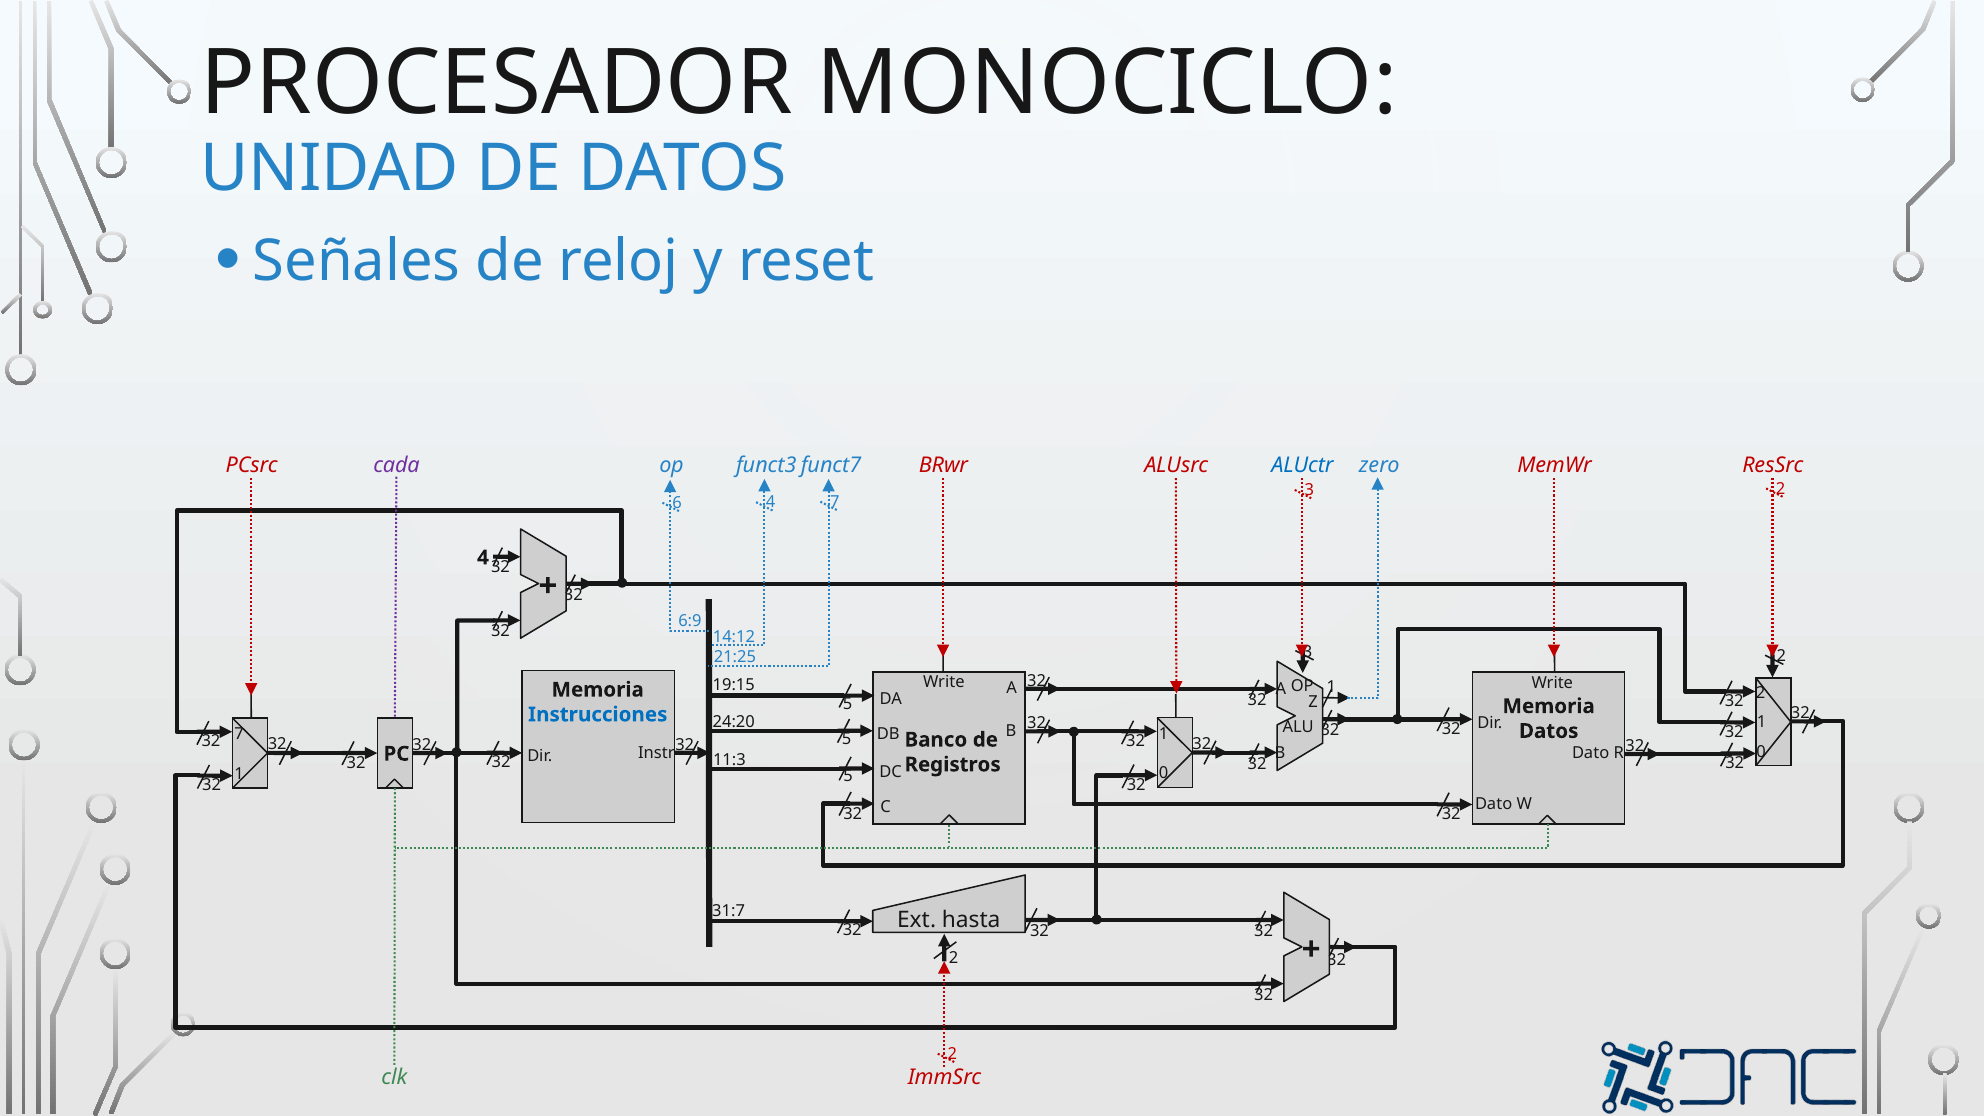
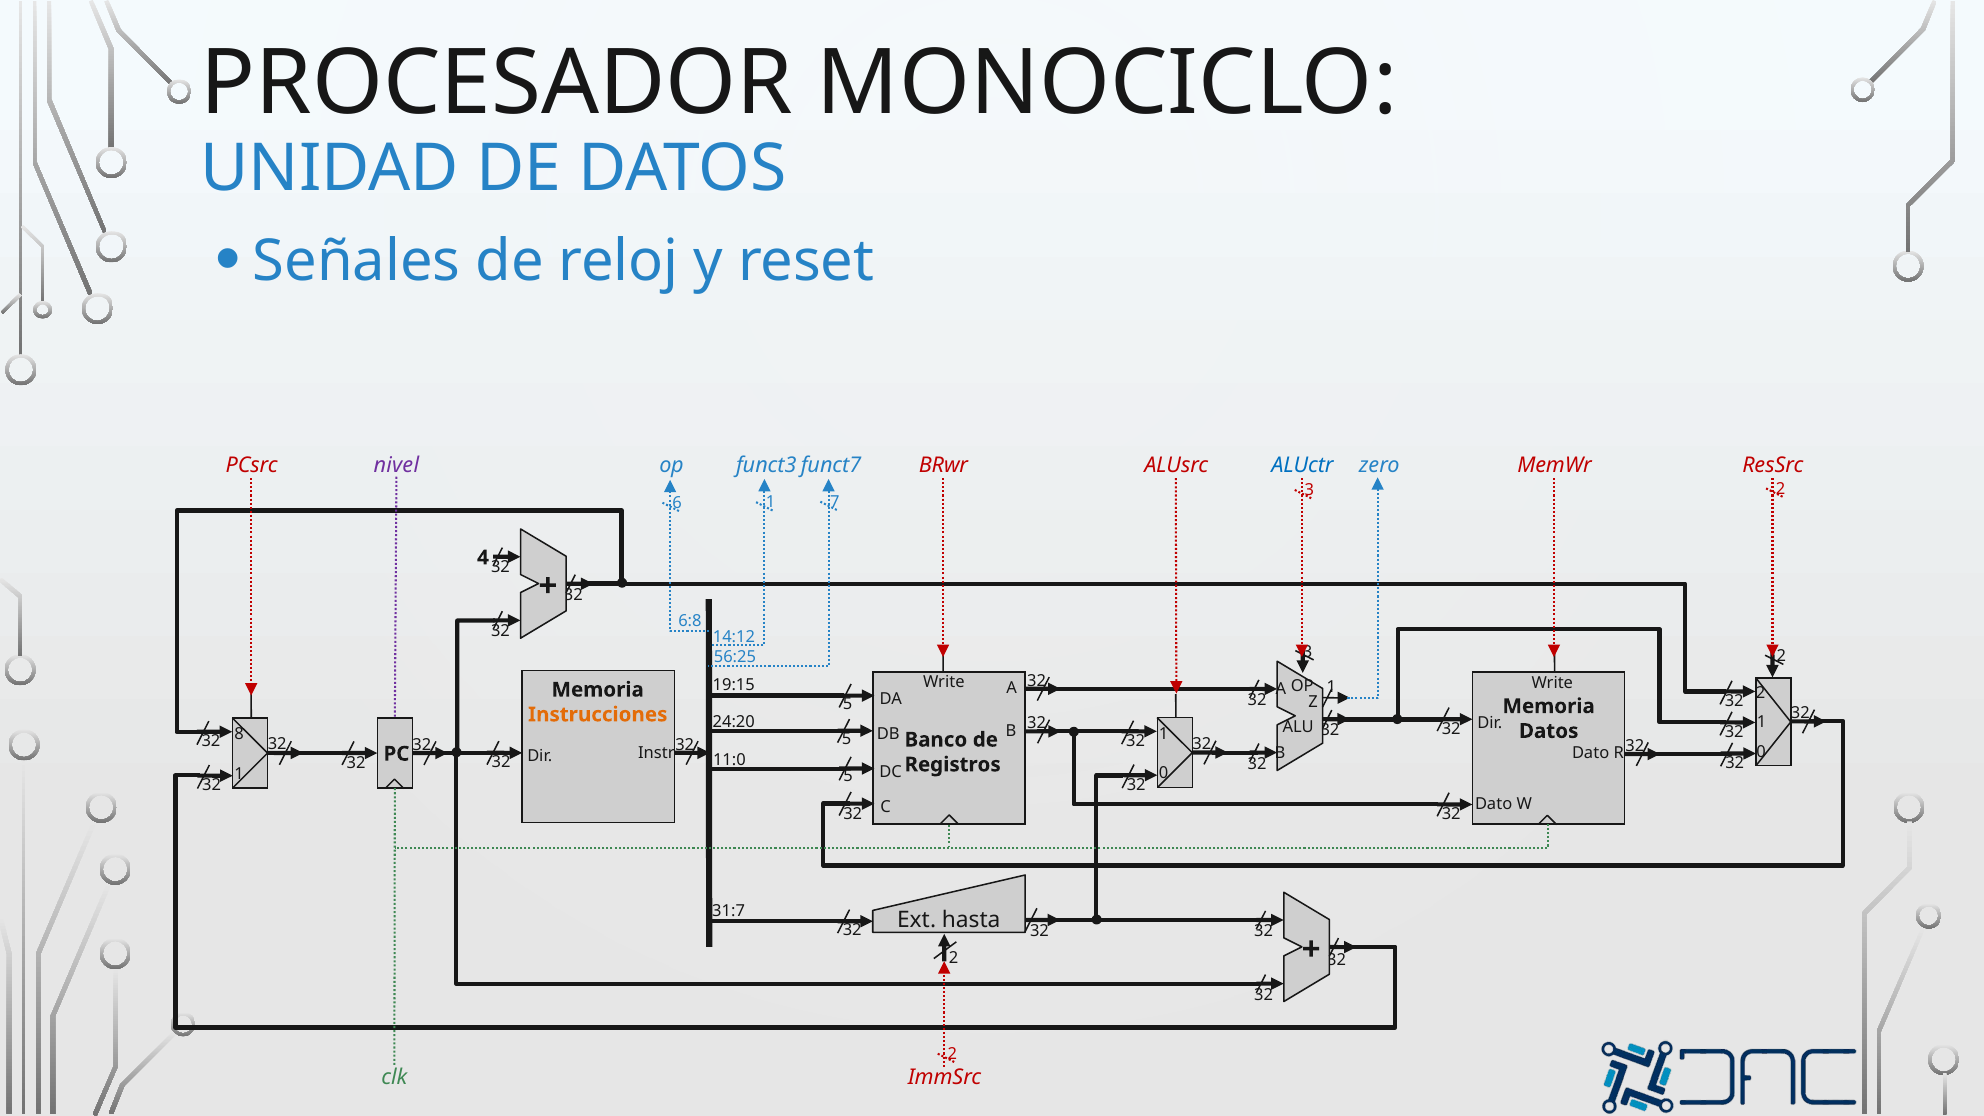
cada: cada -> nivel (396, 465)
6 4: 4 -> 1 (771, 502)
6:9: 6:9 -> 6:8 (690, 621)
21:25: 21:25 -> 56:25 (735, 657)
Instrucciones colour: blue -> orange (598, 715)
32 7: 7 -> 8 (239, 734)
11:3: 11:3 -> 11:0 (729, 760)
